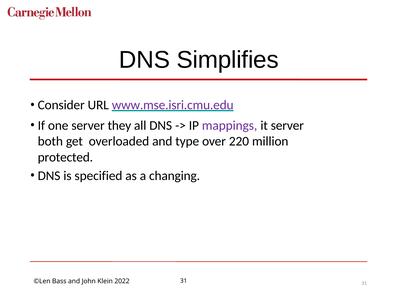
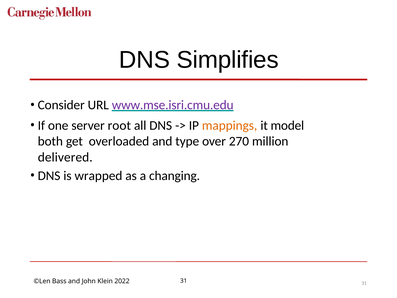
they: they -> root (119, 125)
mappings colour: purple -> orange (230, 125)
it server: server -> model (287, 125)
220: 220 -> 270 (239, 141)
protected: protected -> delivered (65, 157)
specified: specified -> wrapped (98, 176)
